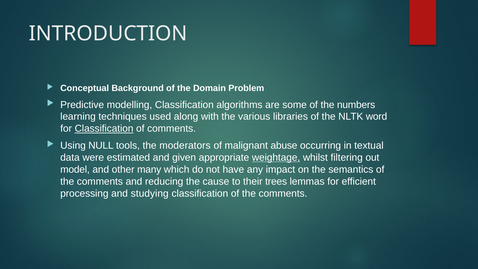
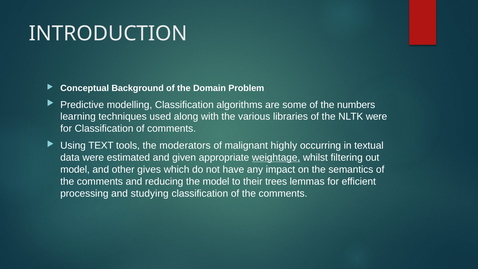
NLTK word: word -> were (377, 117)
Classification underline: present -> none (104, 129)
NULL: NULL -> TEXT (101, 146)
abuse: abuse -> highly (284, 146)
many: many -> gives (149, 169)
the cause: cause -> model (216, 181)
